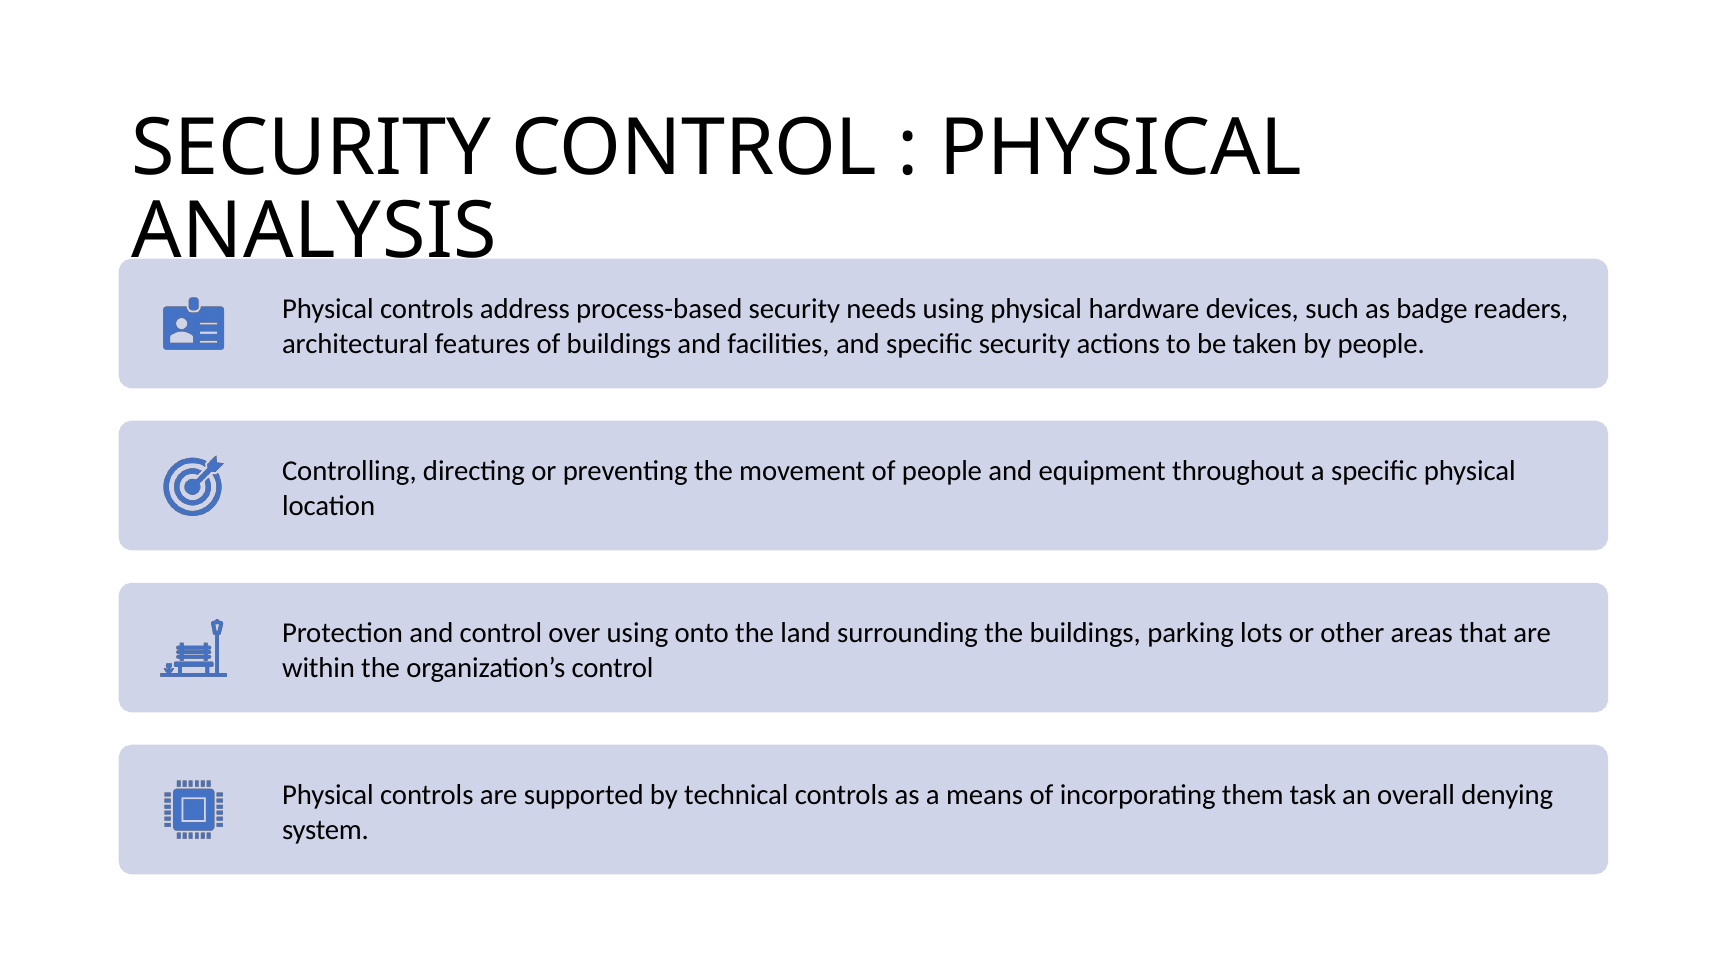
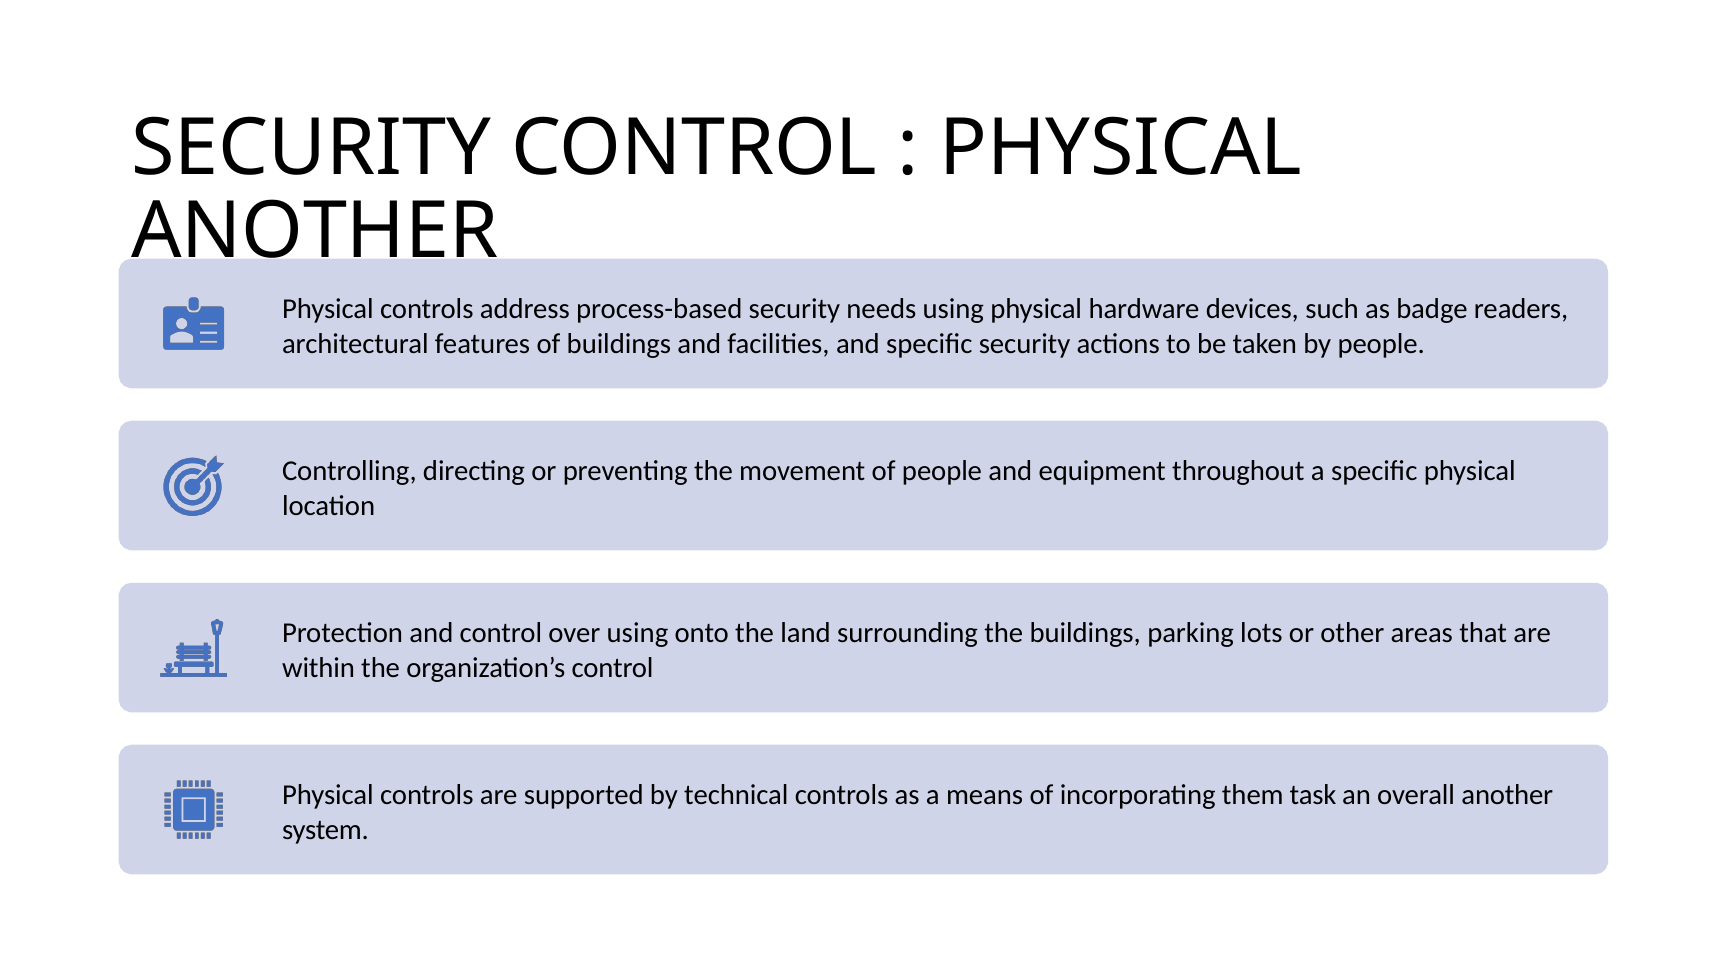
ANALYSIS: ANALYSIS -> ANOTHER (315, 232)
overall denying: denying -> another (1507, 795)
